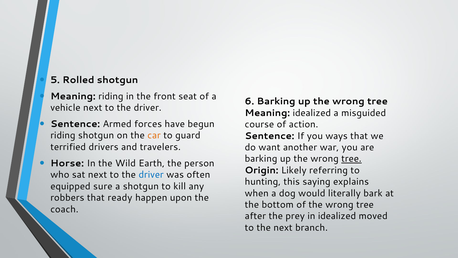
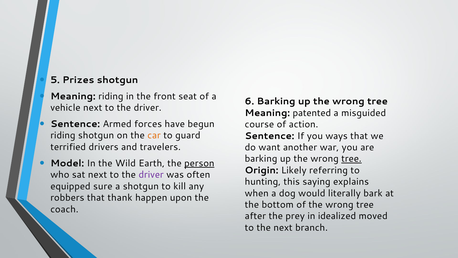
Rolled: Rolled -> Prizes (78, 80)
Meaning idealized: idealized -> patented (312, 113)
Horse: Horse -> Model (67, 163)
person underline: none -> present (199, 163)
driver colour: blue -> purple (151, 174)
ready: ready -> thank (120, 197)
